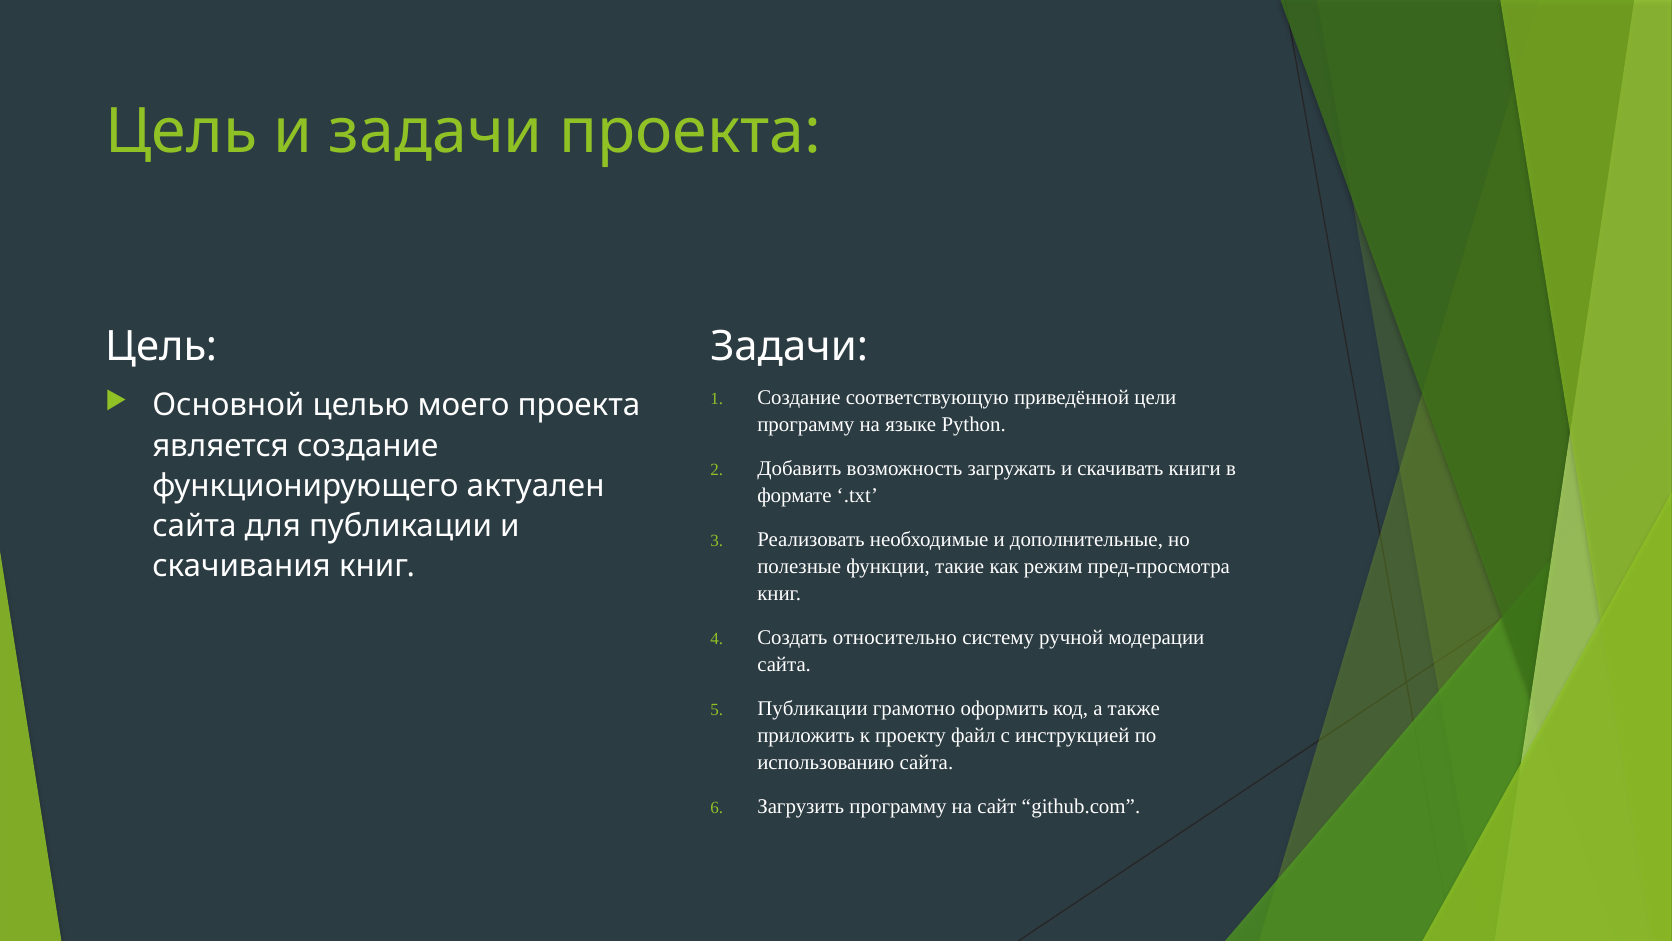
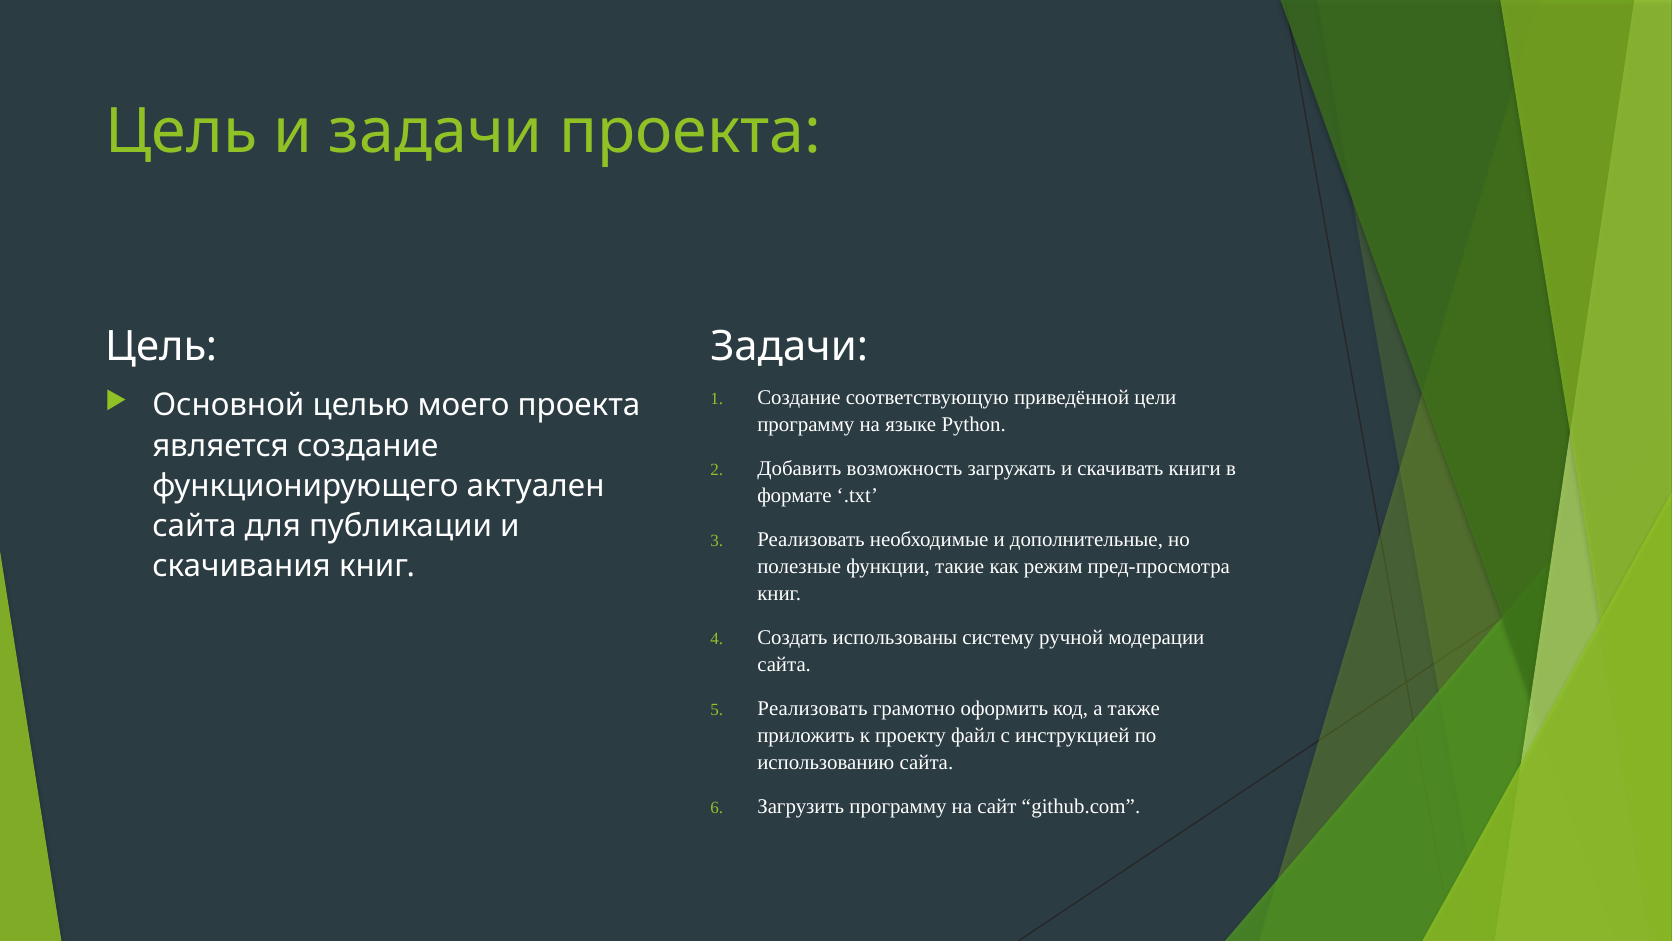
относительно: относительно -> использованы (895, 637)
Публикации: Публикации -> Реализовать (812, 708)
